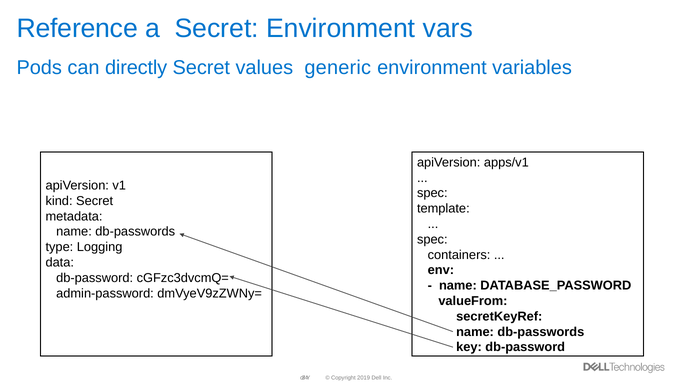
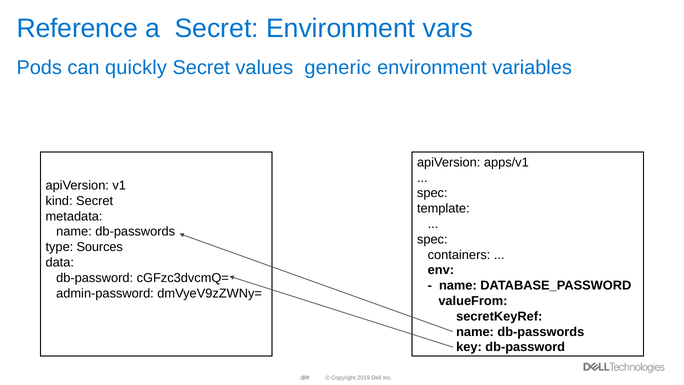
directly: directly -> quickly (136, 68)
Logging: Logging -> Sources (100, 247)
